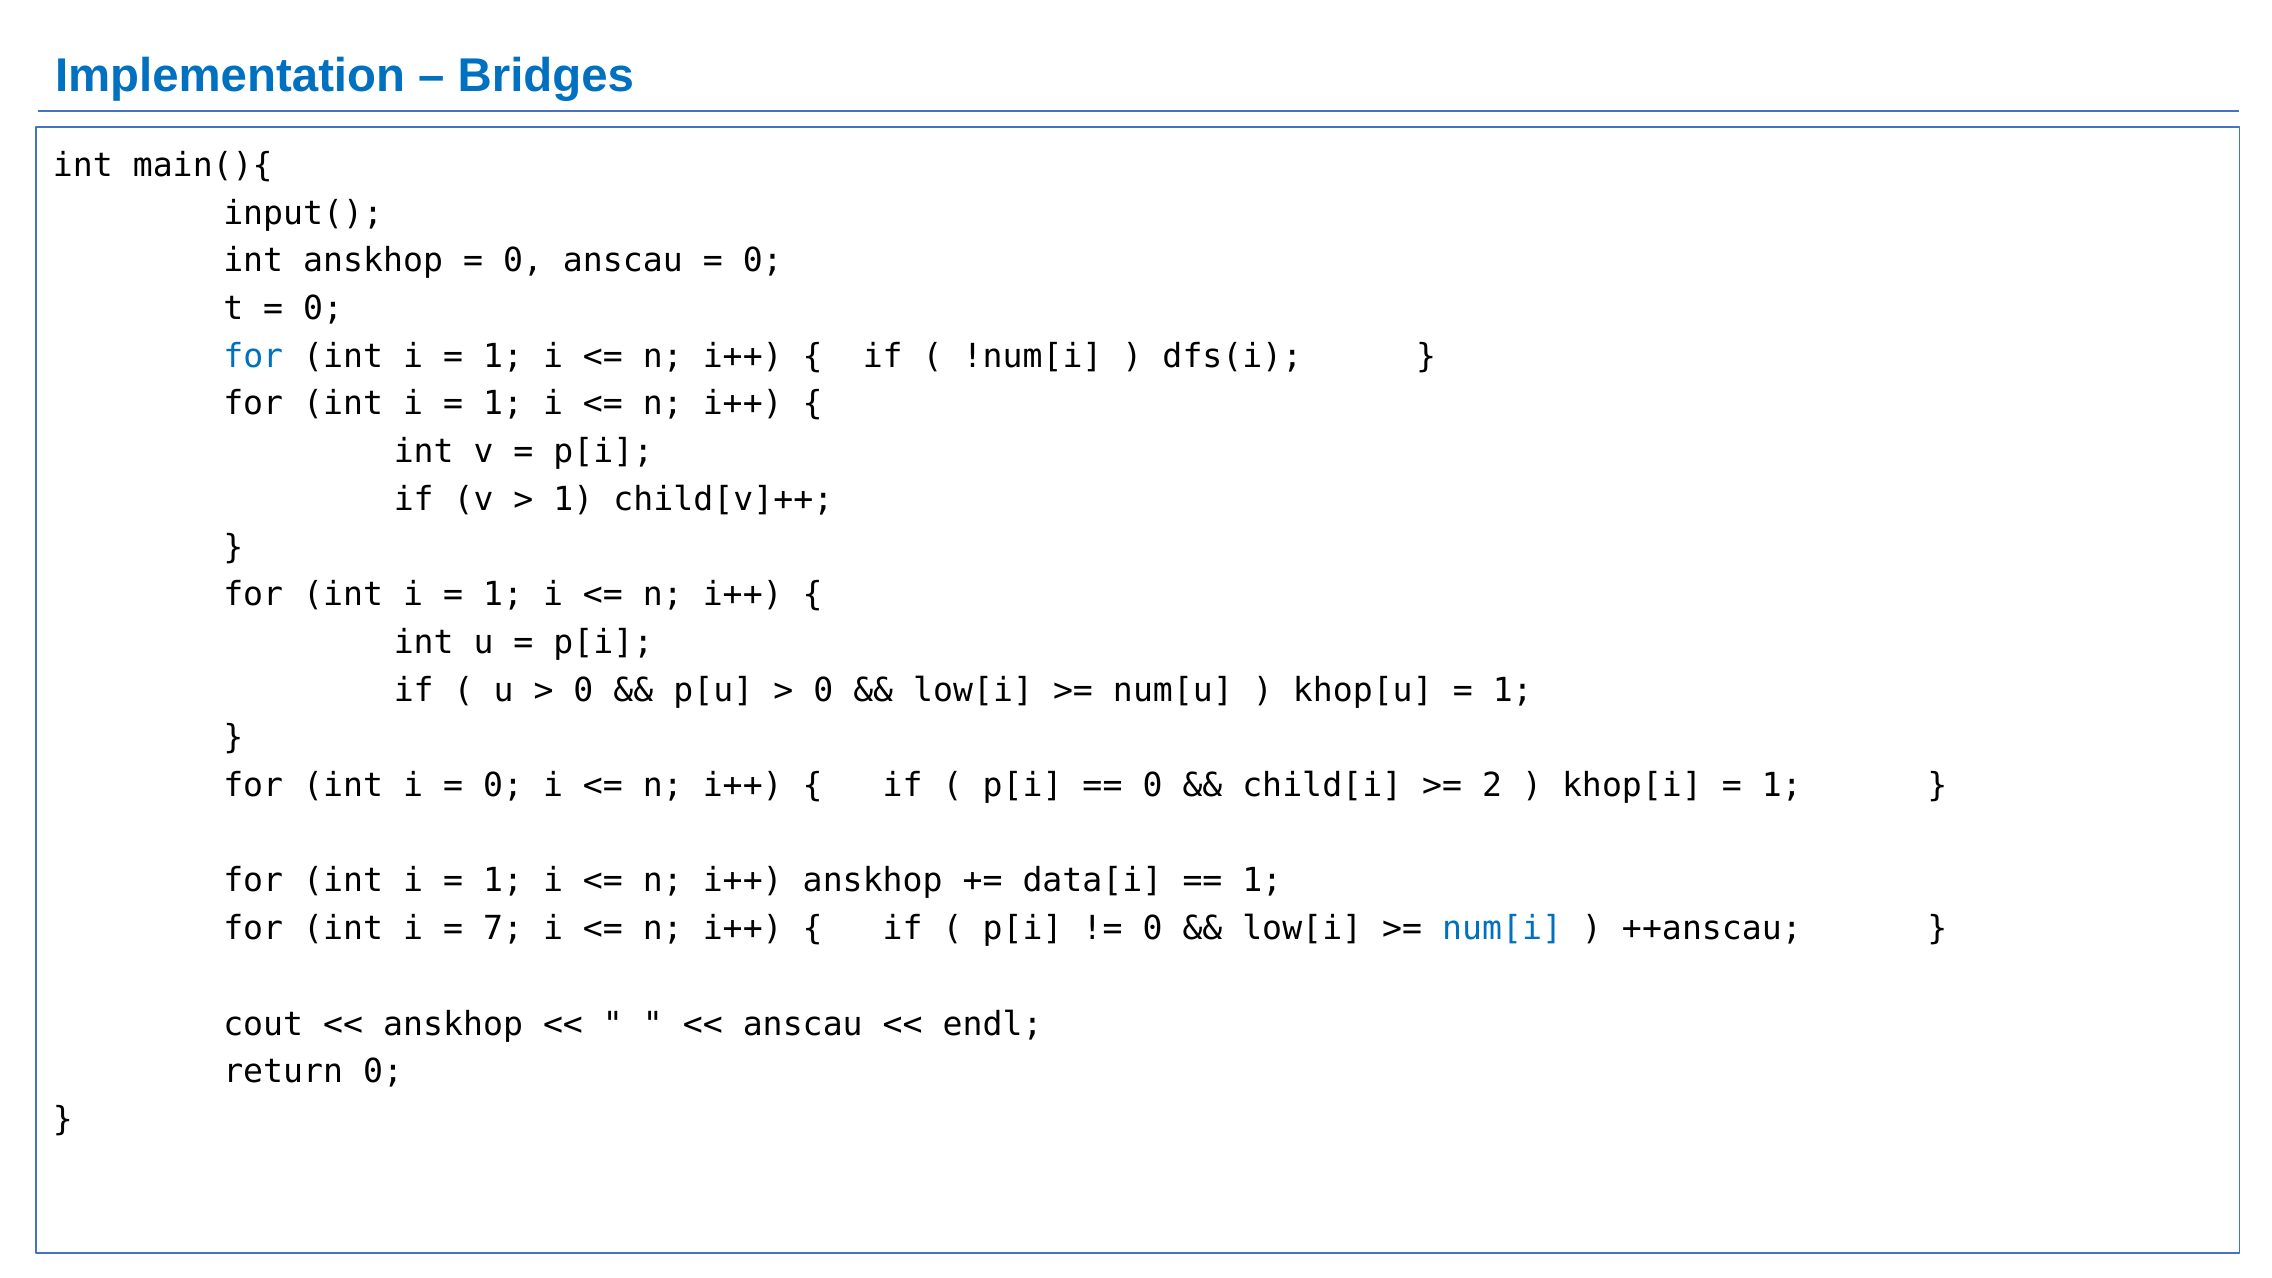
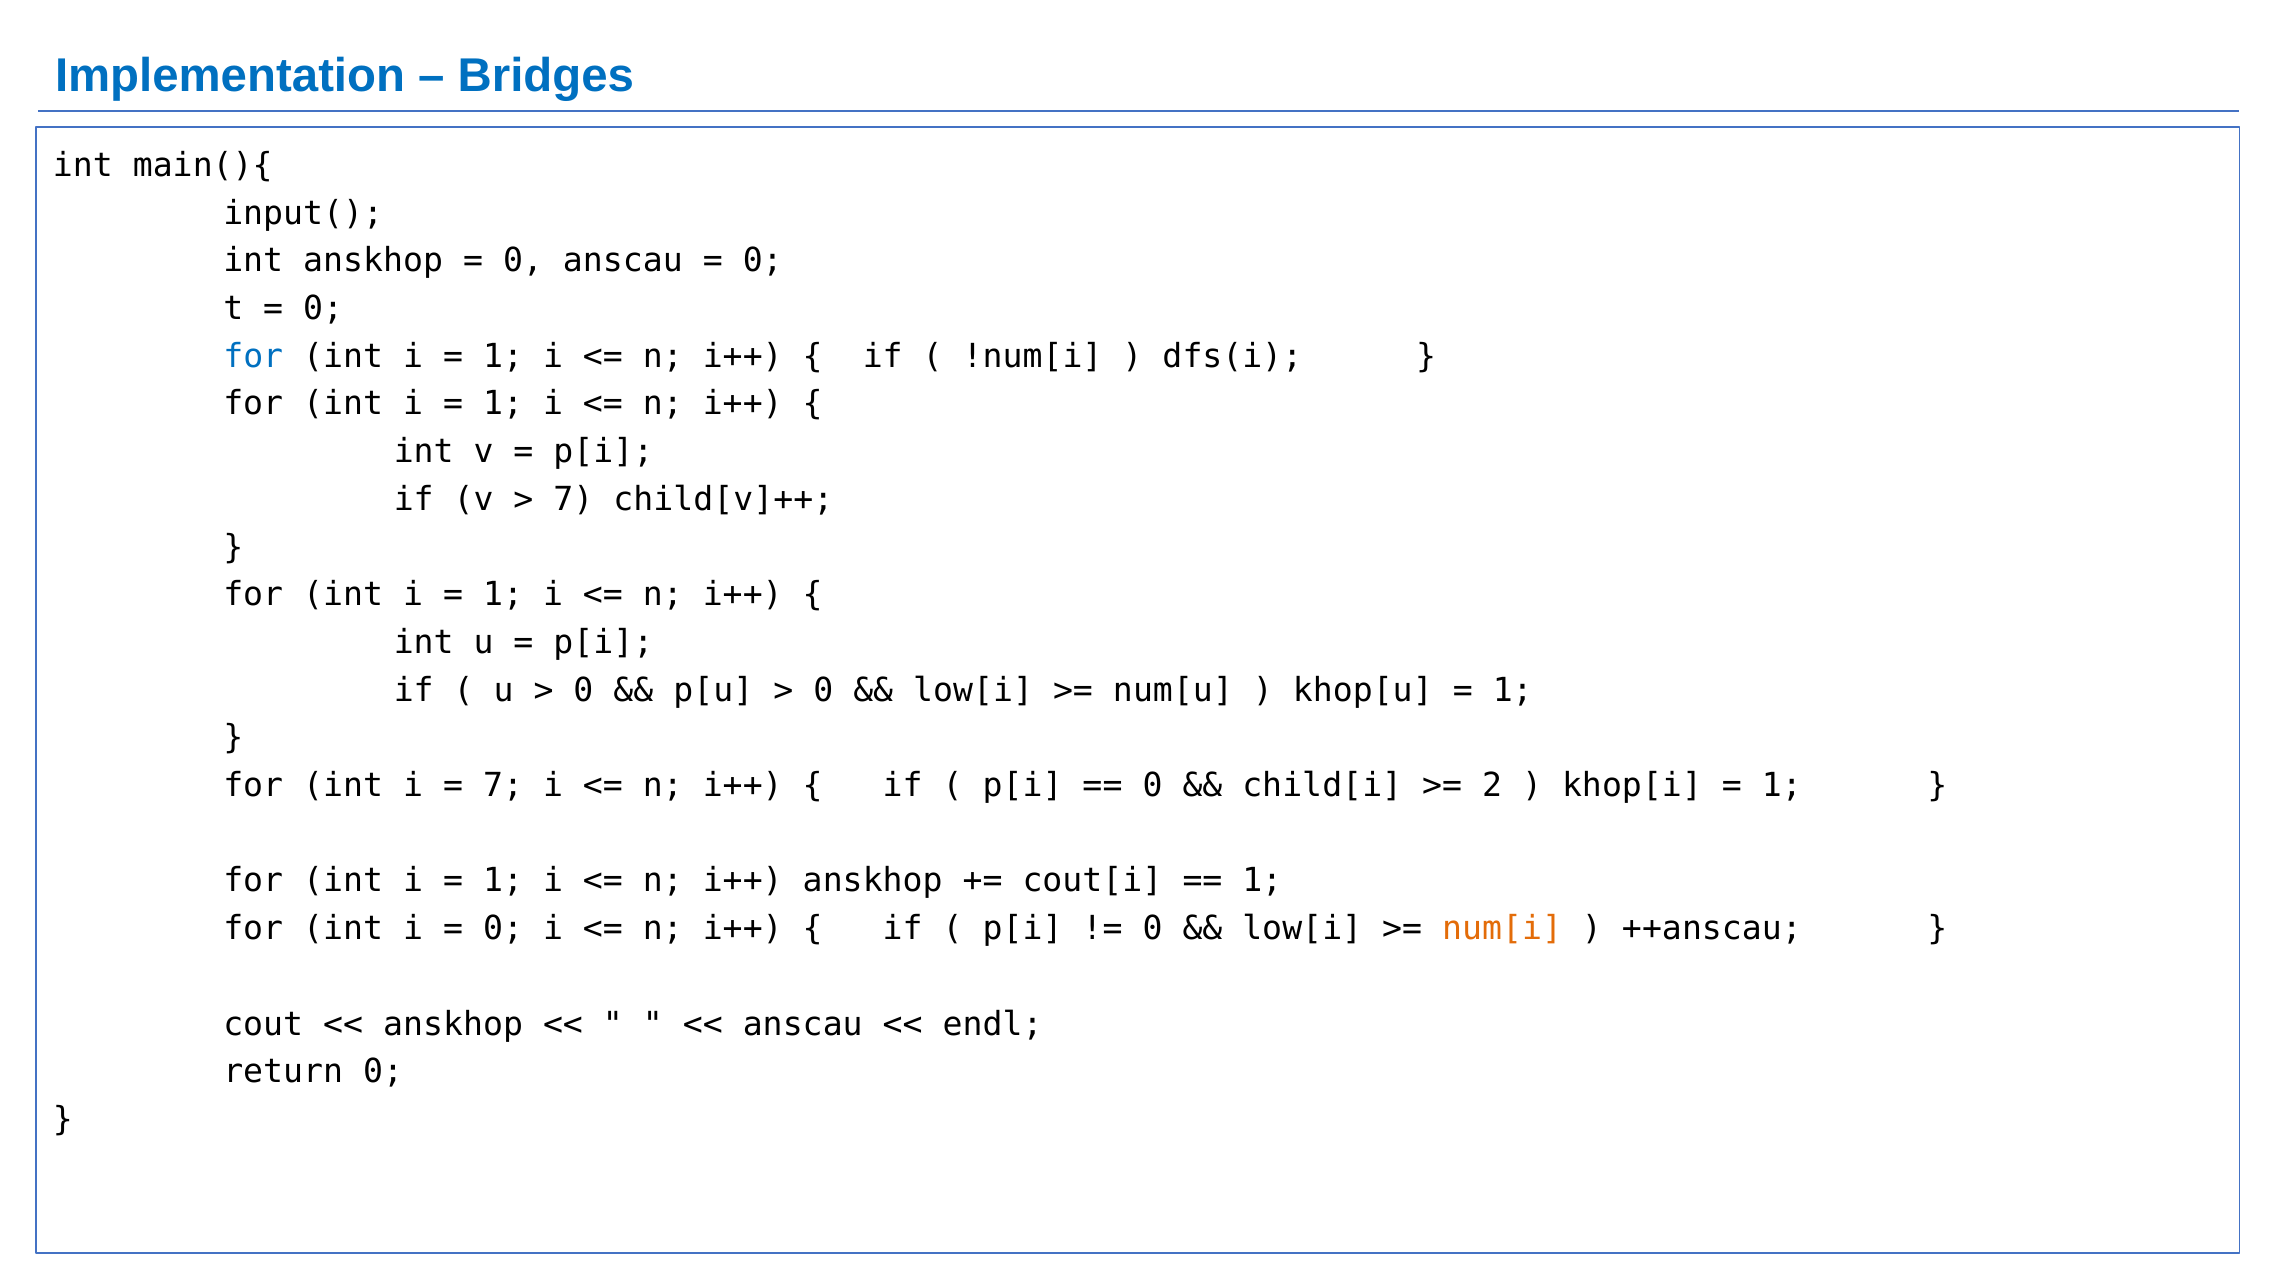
1: 1 -> 7 (573, 499)
0: 0 -> 7 (503, 786)
data[i: data[i -> cout[i (1092, 881)
7: 7 -> 0 (503, 929)
num[i colour: blue -> orange (1502, 929)
